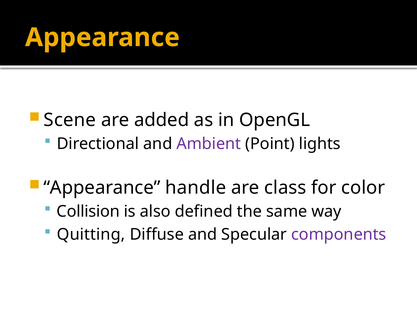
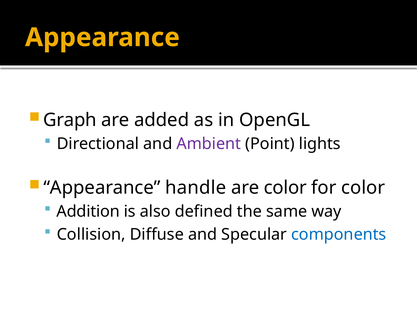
Scene: Scene -> Graph (70, 120)
are class: class -> color (285, 187)
Collision: Collision -> Addition (88, 211)
Quitting: Quitting -> Collision (91, 234)
components colour: purple -> blue (339, 234)
